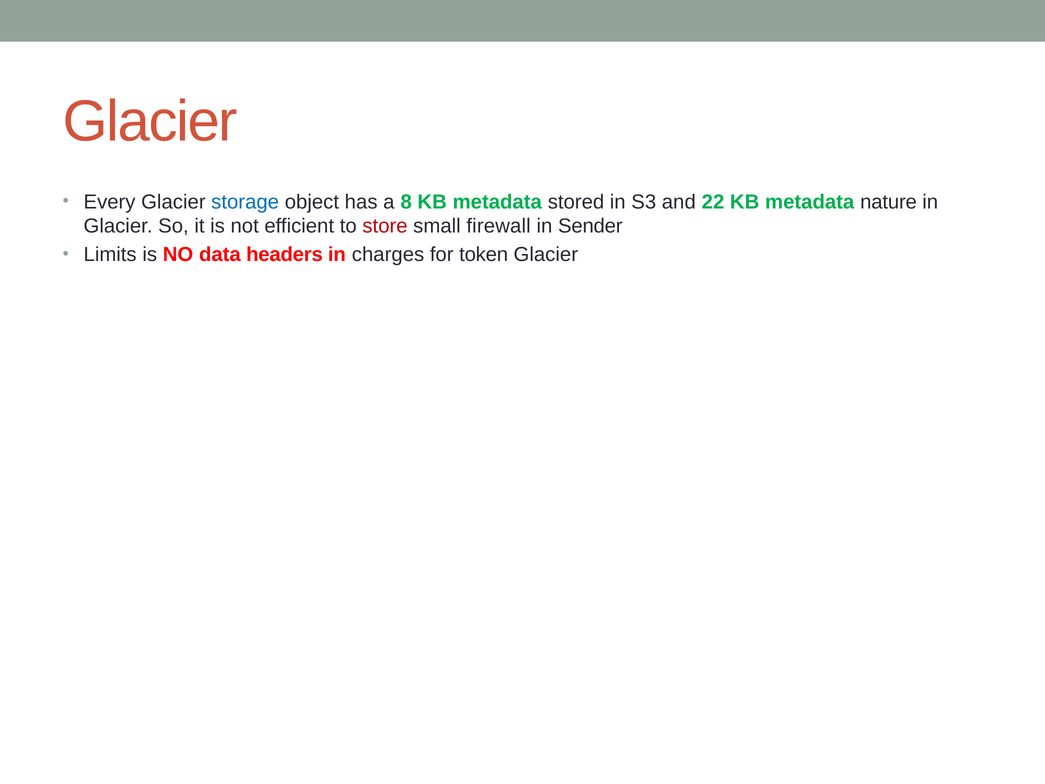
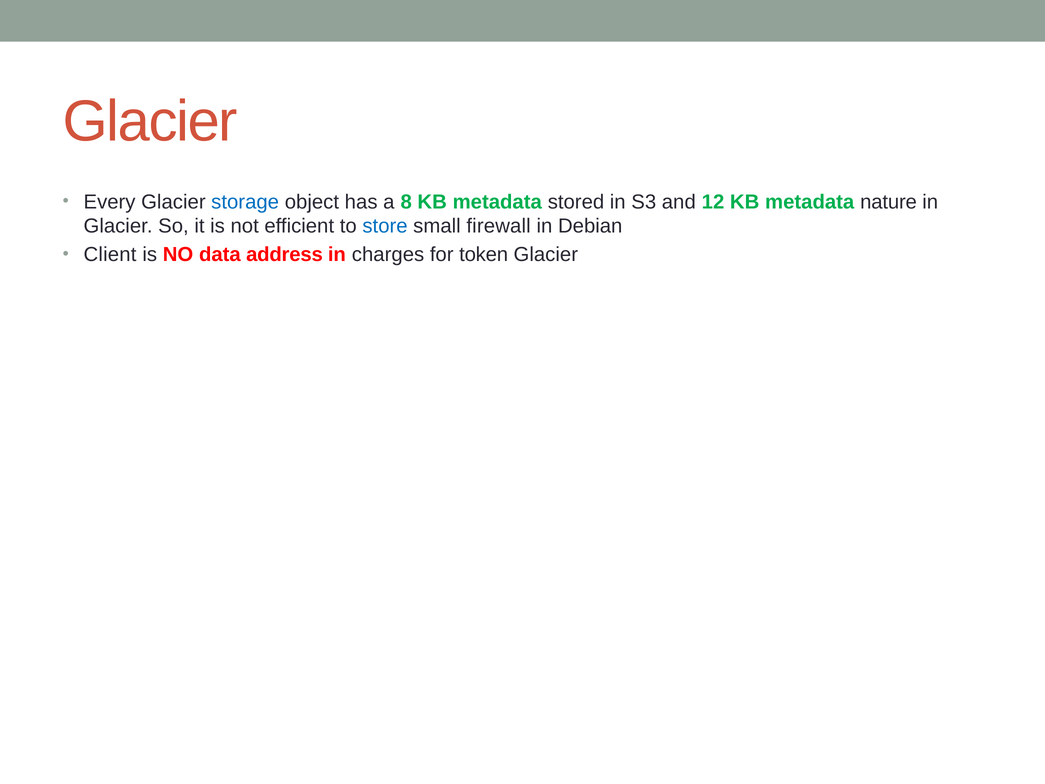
22: 22 -> 12 (713, 202)
store colour: red -> blue (385, 226)
Sender: Sender -> Debian (590, 226)
Limits: Limits -> Client (110, 255)
headers: headers -> address (284, 255)
